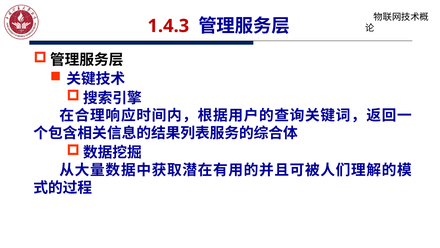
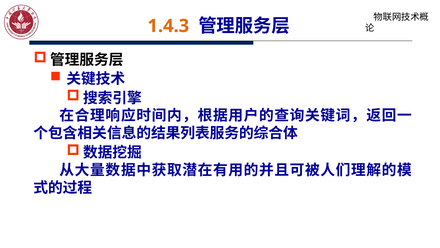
1.4.3 colour: red -> orange (168, 26)
